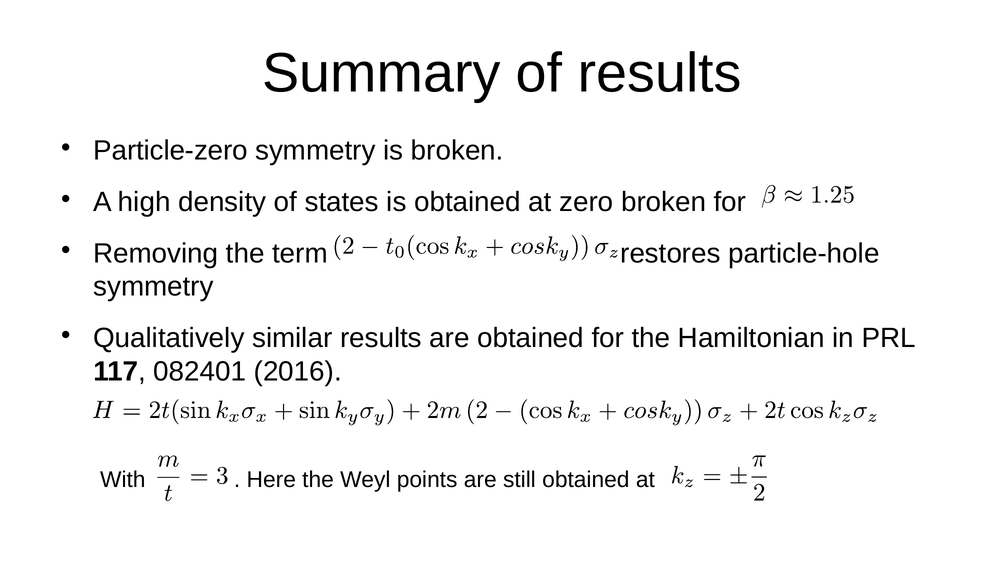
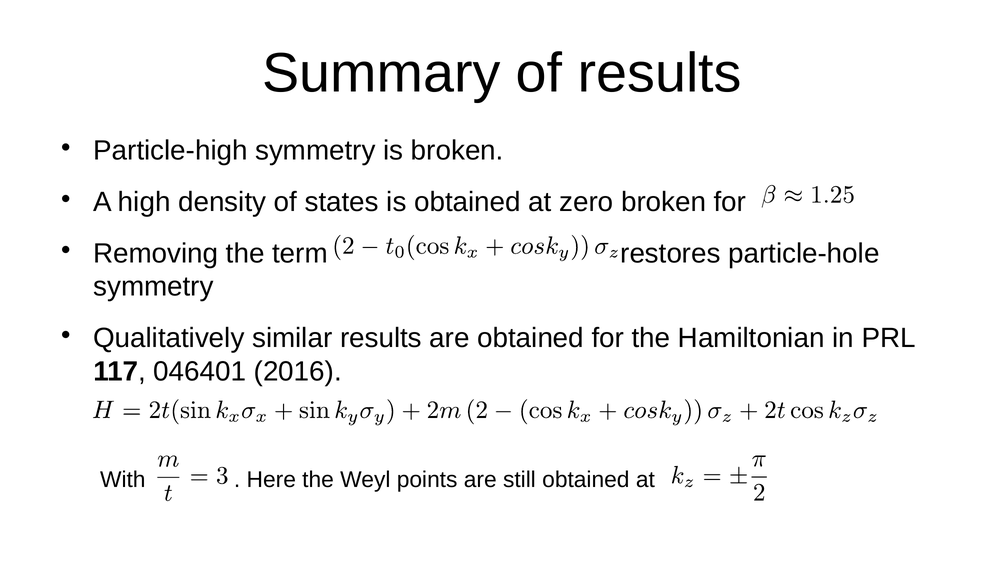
Particle-zero: Particle-zero -> Particle-high (170, 151)
082401: 082401 -> 046401 (200, 372)
